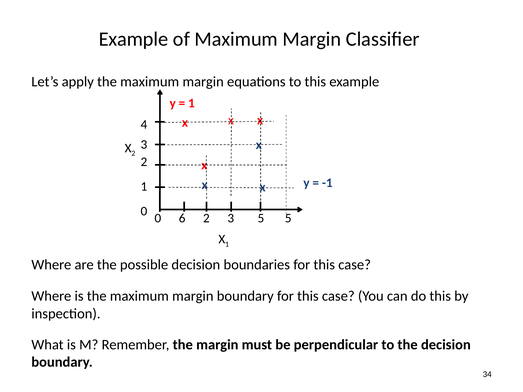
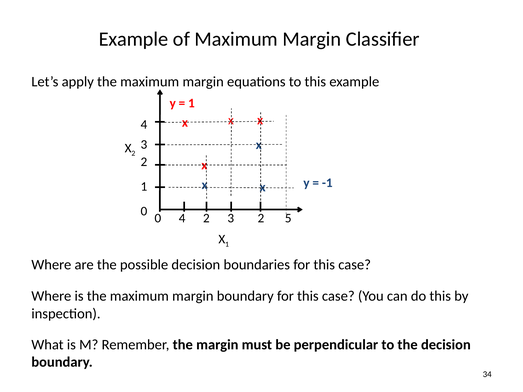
0 6: 6 -> 4 (182, 218)
2 3 5: 5 -> 2 (261, 218)
